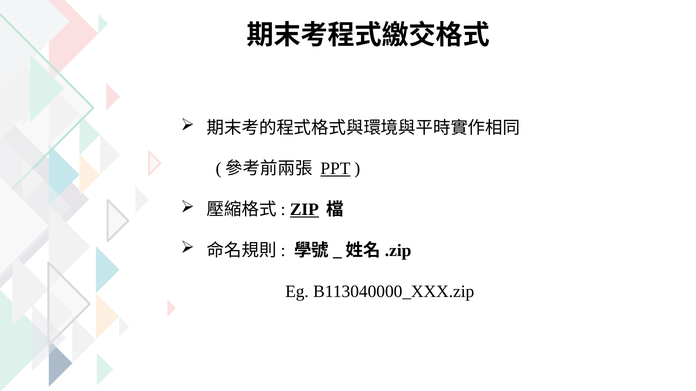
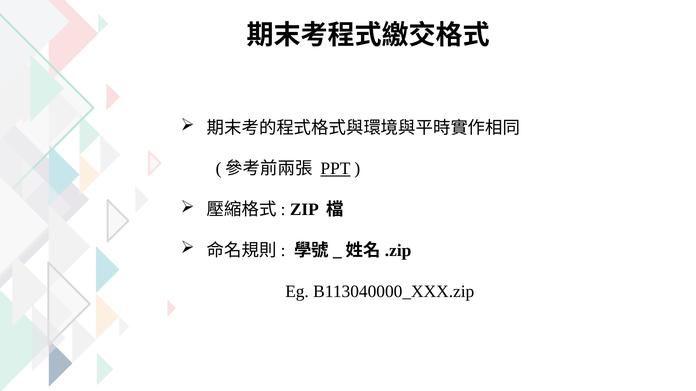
ZIP underline: present -> none (304, 210)
